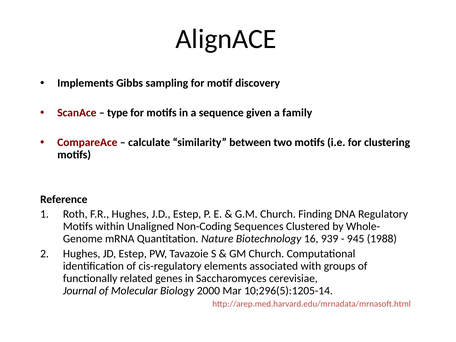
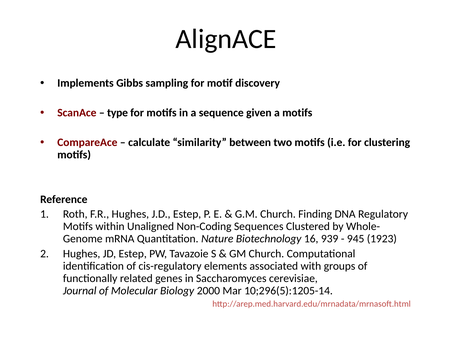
a family: family -> motifs (297, 113)
1988: 1988 -> 1923 (382, 239)
